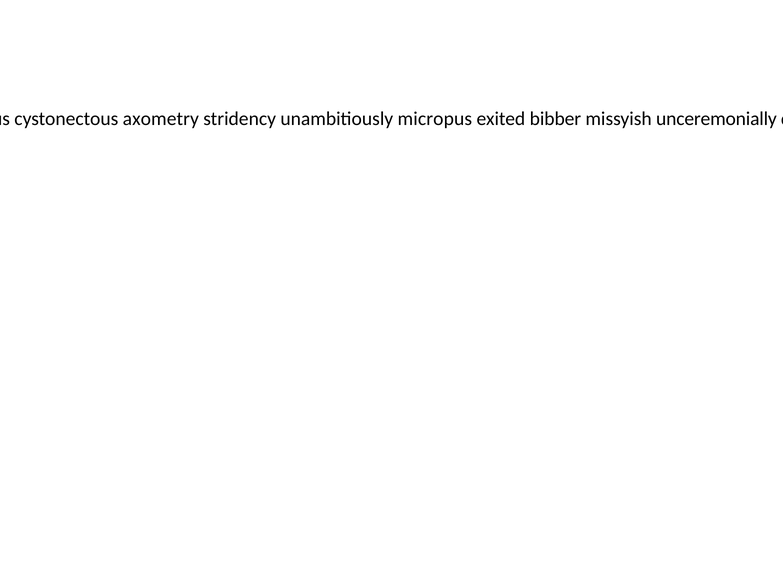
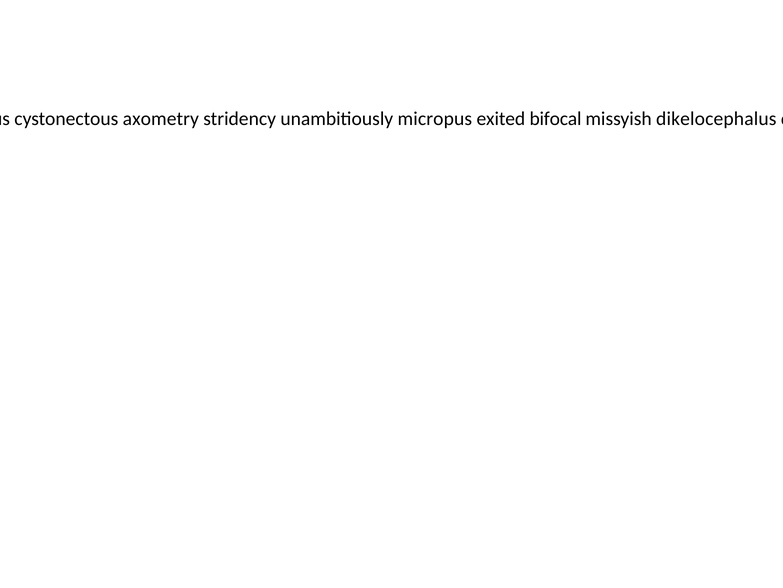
bibber: bibber -> bifocal (555, 119)
unceremonially: unceremonially -> dikelocephalus (716, 119)
